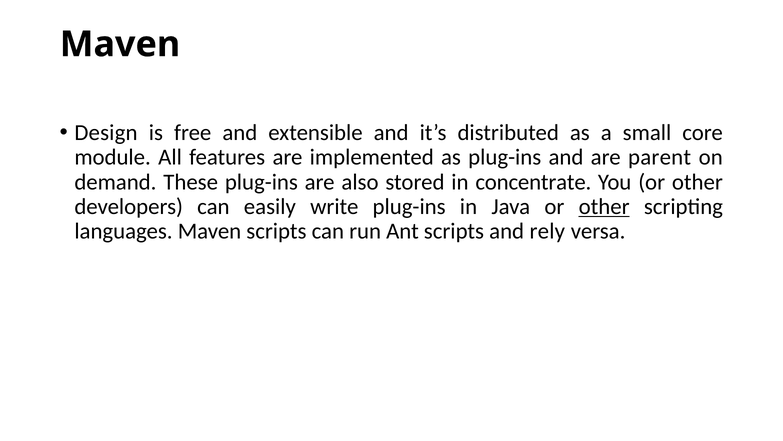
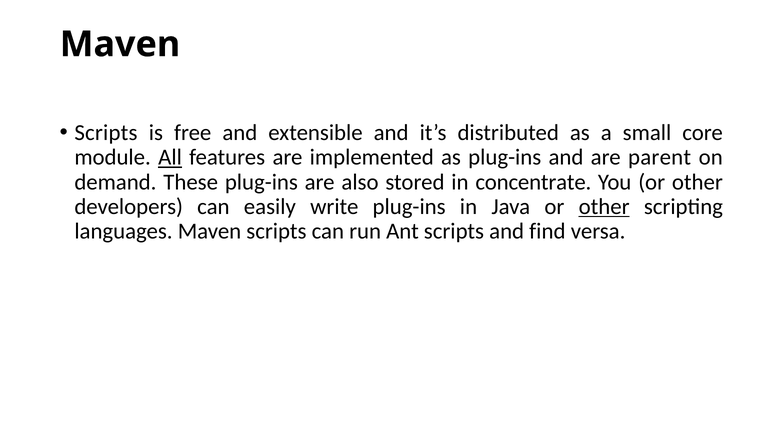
Design: Design -> Scripts (106, 132)
All underline: none -> present (170, 157)
rely: rely -> find (547, 231)
